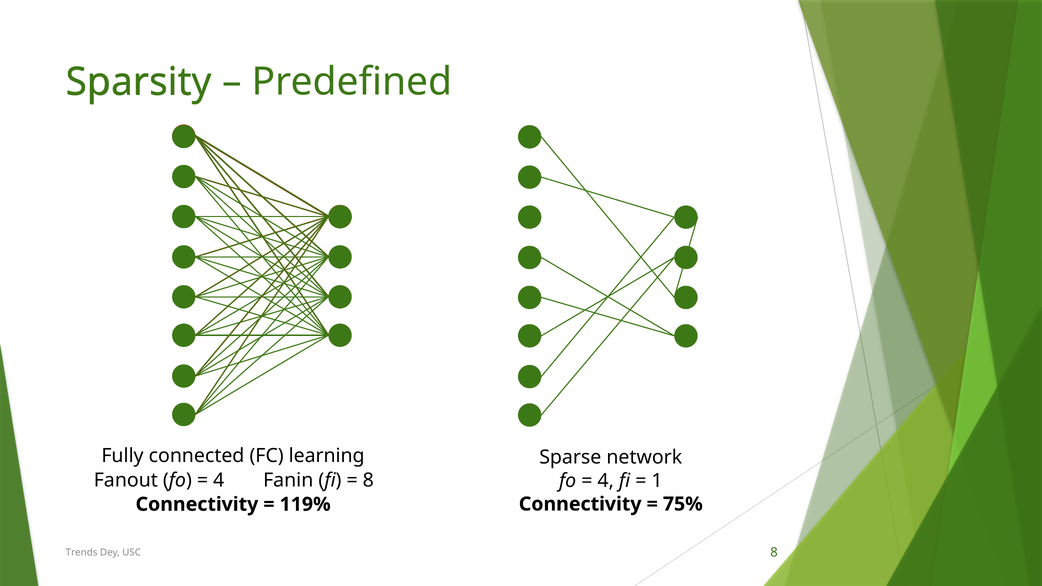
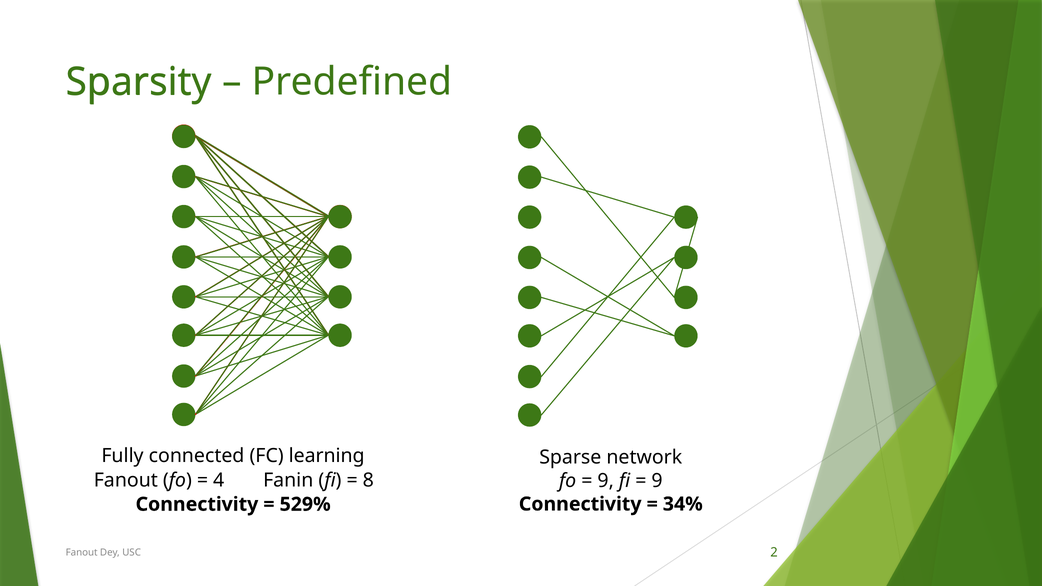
4: 4 -> 9 (606, 481)
1: 1 -> 9 (657, 481)
75%: 75% -> 34% (683, 504)
119%: 119% -> 529% (305, 504)
Trends: Trends -> Fanout (82, 553)
USC 8: 8 -> 2 (774, 553)
